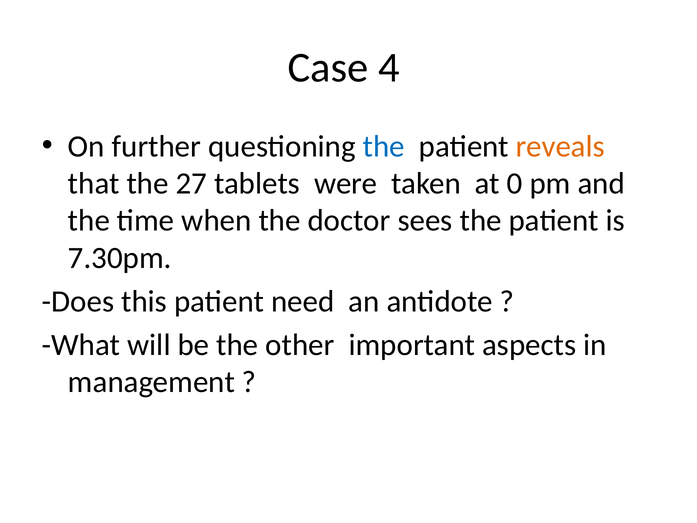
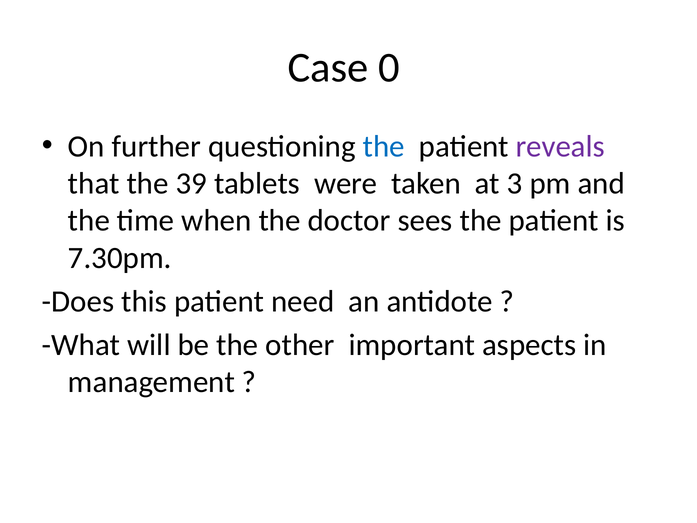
4: 4 -> 0 (389, 67)
reveals colour: orange -> purple (560, 146)
27: 27 -> 39 (191, 183)
0: 0 -> 3 (515, 183)
